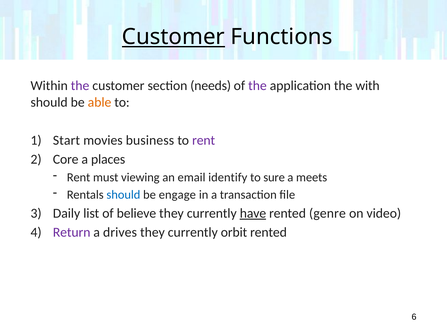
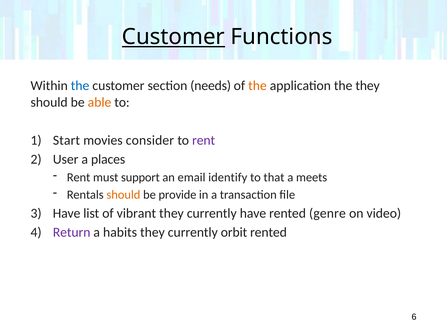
the colour: purple -> blue (80, 86)
the colour: purple -> orange (257, 86)
the with: with -> they (368, 86)
business: business -> consider (150, 140)
Core: Core -> User (66, 160)
viewing: viewing -> support (140, 178)
sure: sure -> that (274, 178)
should colour: blue -> orange (123, 195)
engage: engage -> provide (177, 195)
Daily: Daily -> Have (67, 213)
believe: believe -> vibrant (136, 213)
have underline: present -> none (253, 213)
drives: drives -> habits (120, 233)
